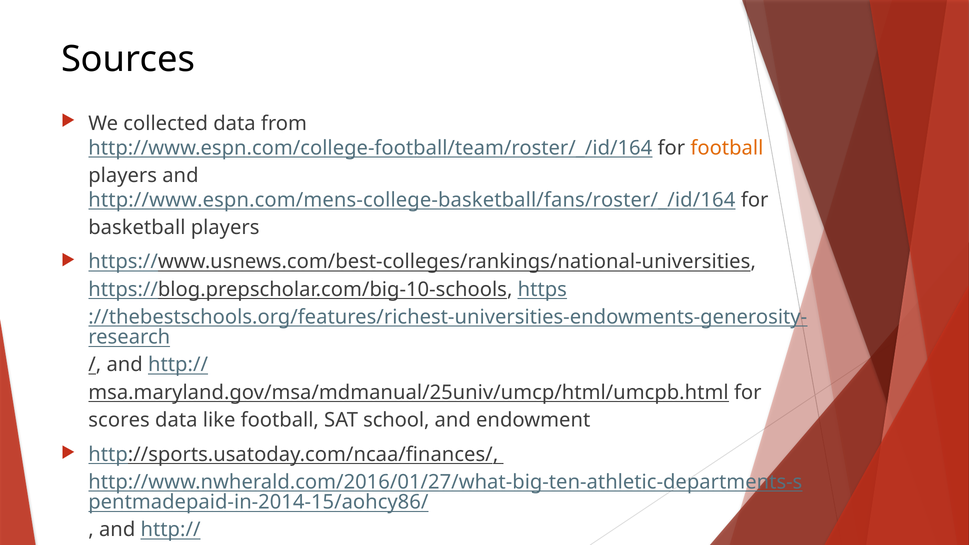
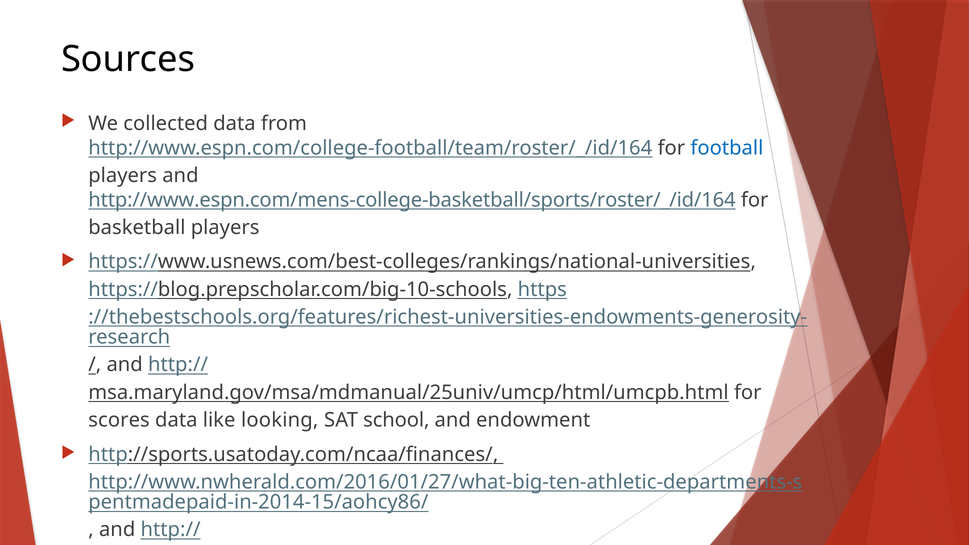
football colour: orange -> blue (727, 148)
http://www.espn.com/mens-college-basketball/fans/roster/_/id/164: http://www.espn.com/mens-college-basketball/fans/roster/_/id/164 -> http://www.espn.com/mens-college-basketball/sports/roster/_/id/164 (412, 200)
like football: football -> looking (280, 420)
